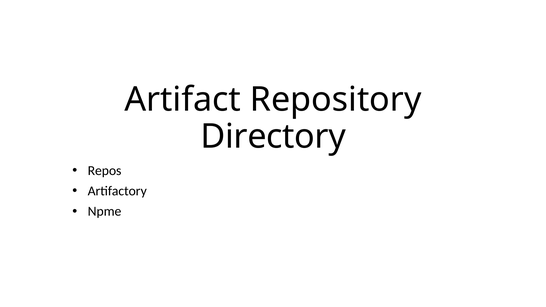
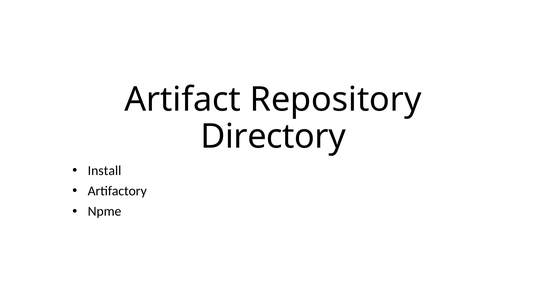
Repos: Repos -> Install (105, 171)
